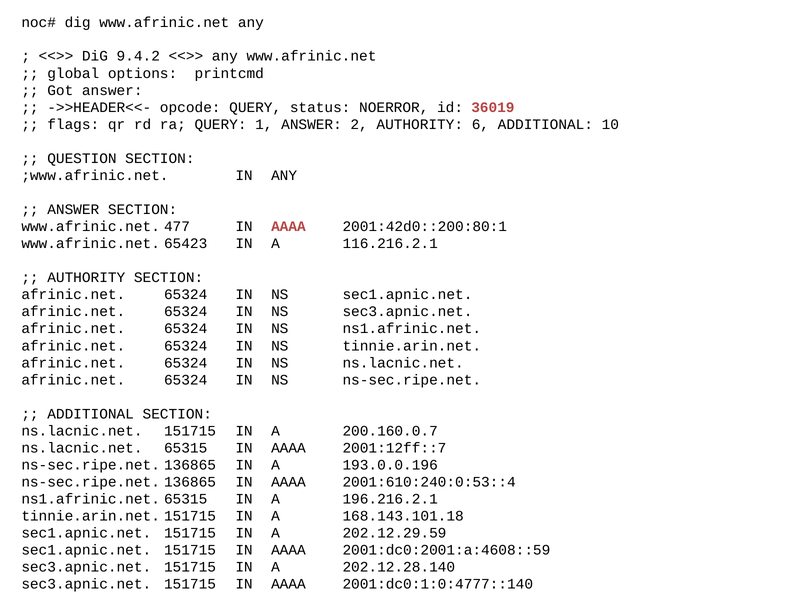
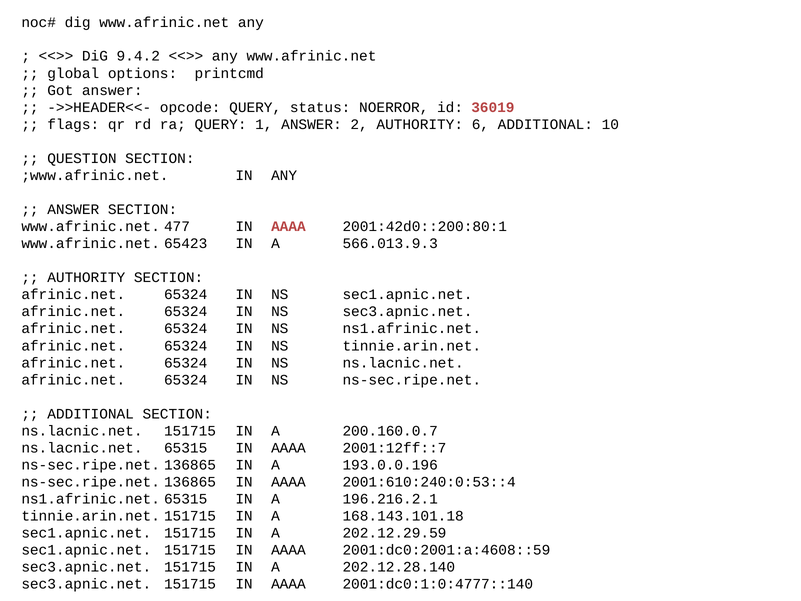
116.216.2.1: 116.216.2.1 -> 566.013.9.3 (390, 243)
